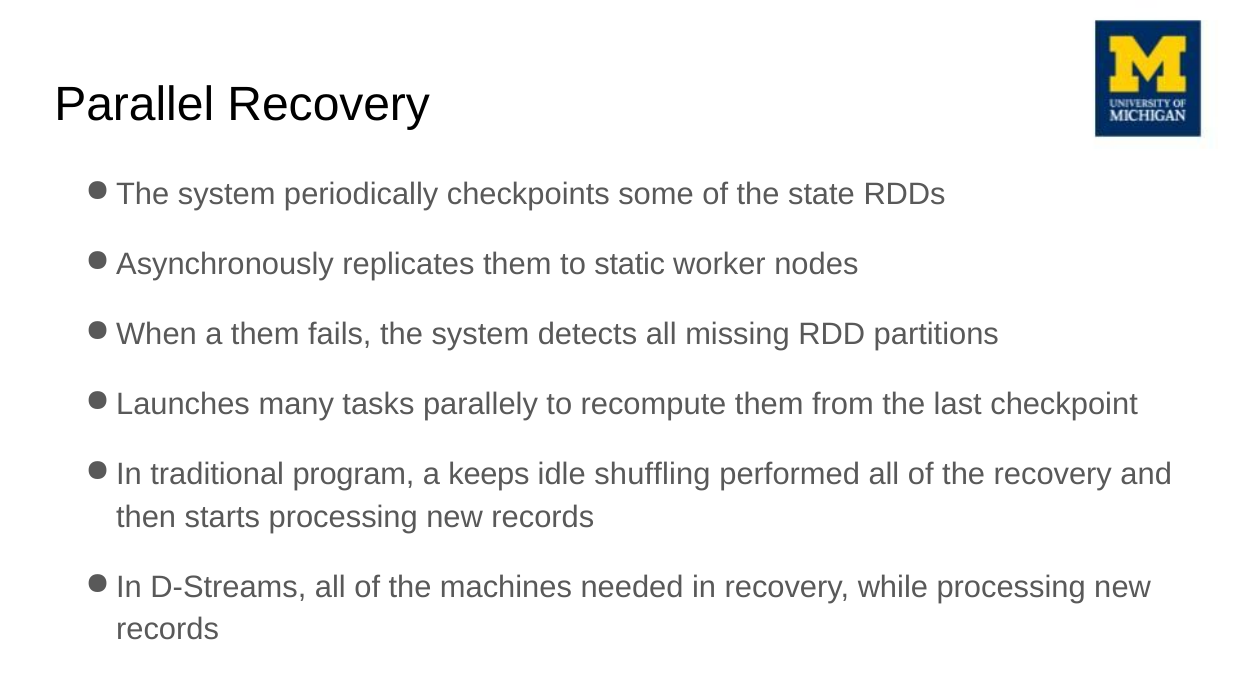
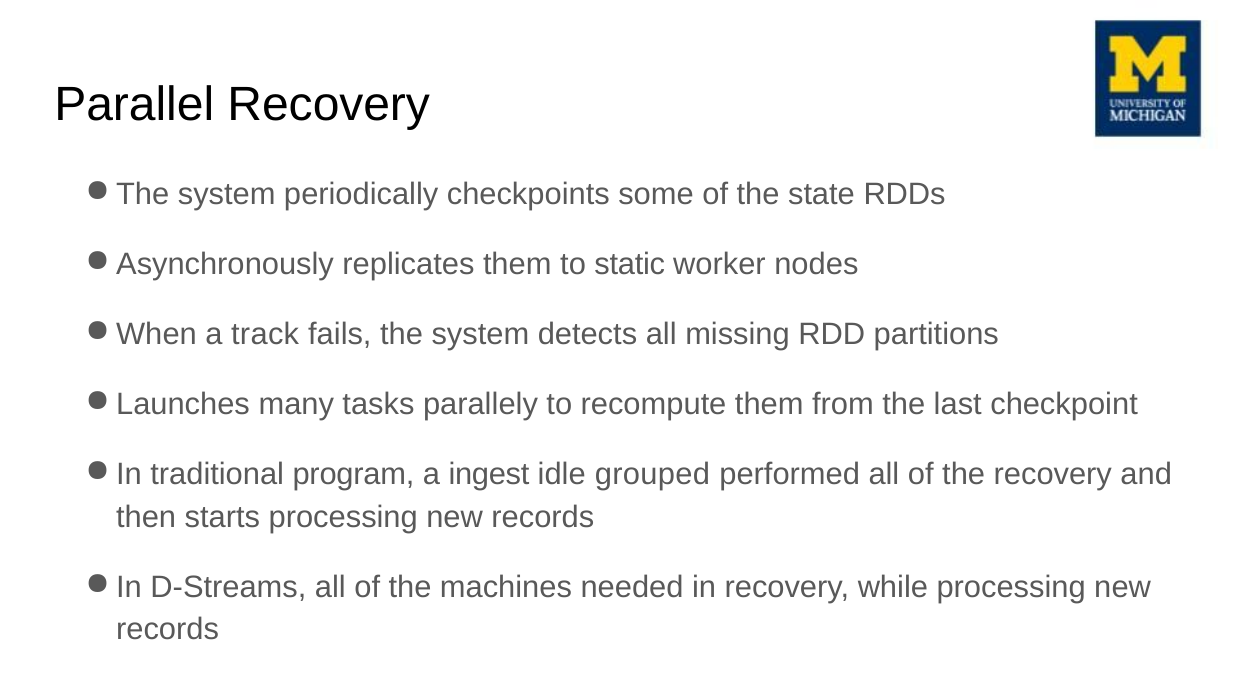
a them: them -> track (265, 334)
keeps: keeps -> ingest (489, 474)
shuffling: shuffling -> grouped (652, 474)
